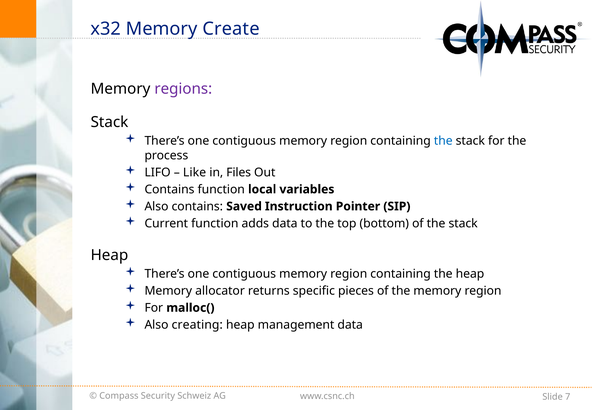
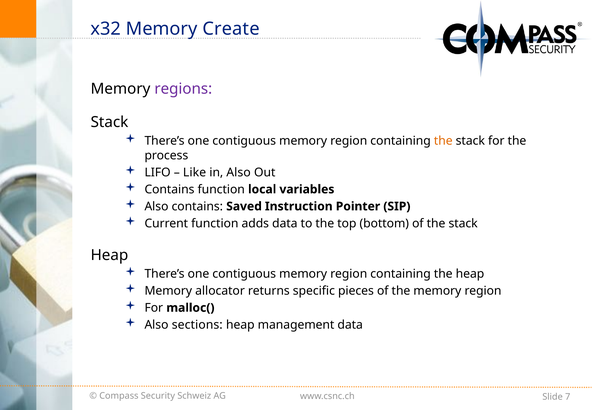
the colour: blue -> orange (443, 141)
in Files: Files -> Also (239, 172)
creating: creating -> sections (197, 325)
